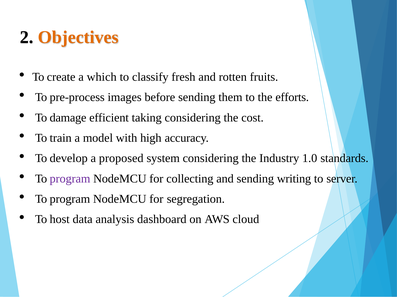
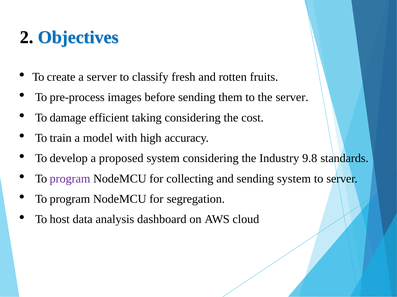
Objectives colour: orange -> blue (78, 37)
a which: which -> server (102, 77)
the efforts: efforts -> server (292, 97)
1.0: 1.0 -> 9.8 (310, 159)
sending writing: writing -> system (294, 179)
